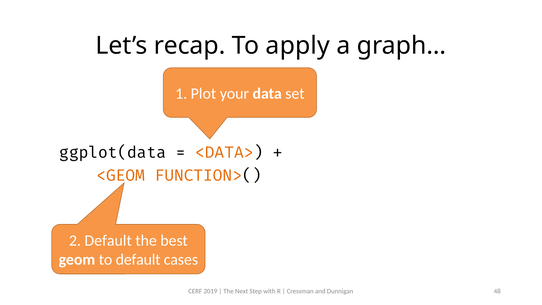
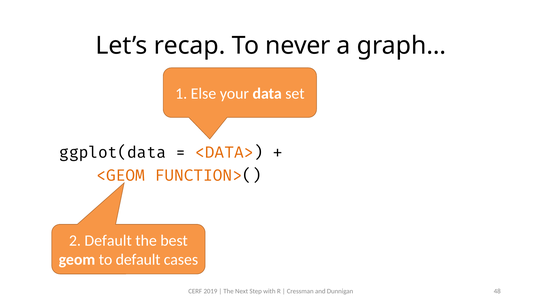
apply: apply -> never (298, 46)
Plot: Plot -> Else (203, 94)
